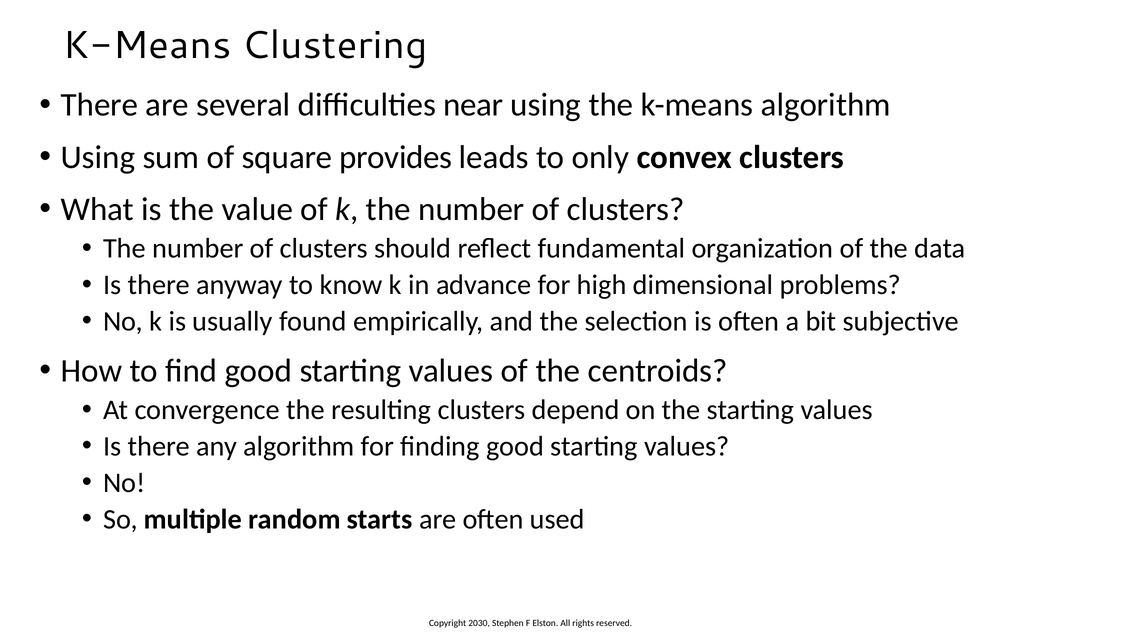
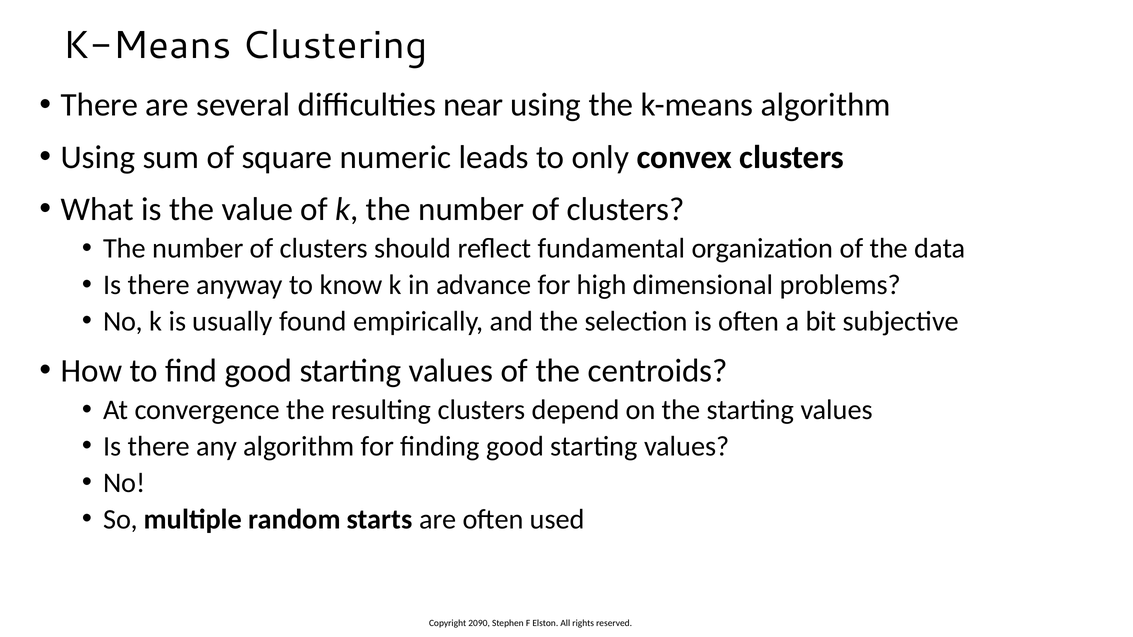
provides: provides -> numeric (396, 157)
2030: 2030 -> 2090 (479, 623)
